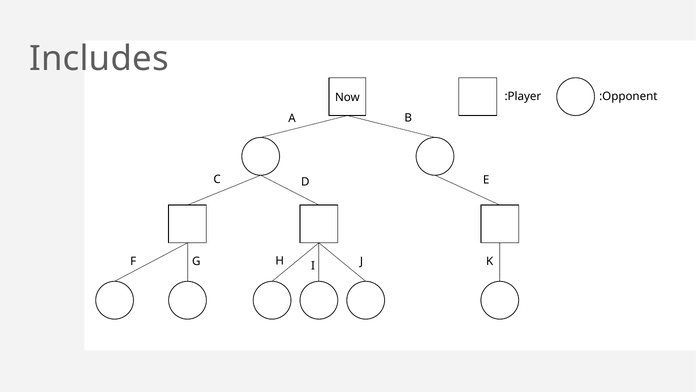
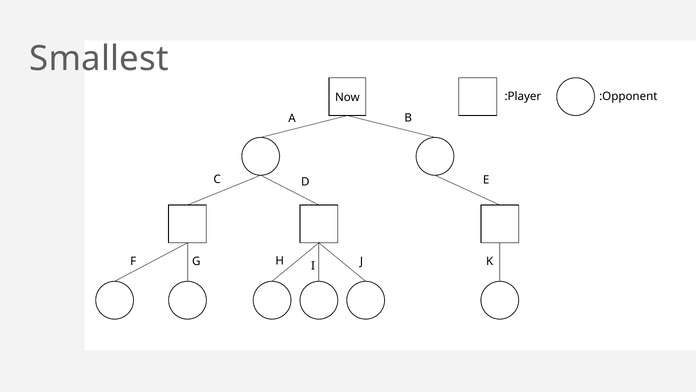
Includes: Includes -> Smallest (99, 58)
